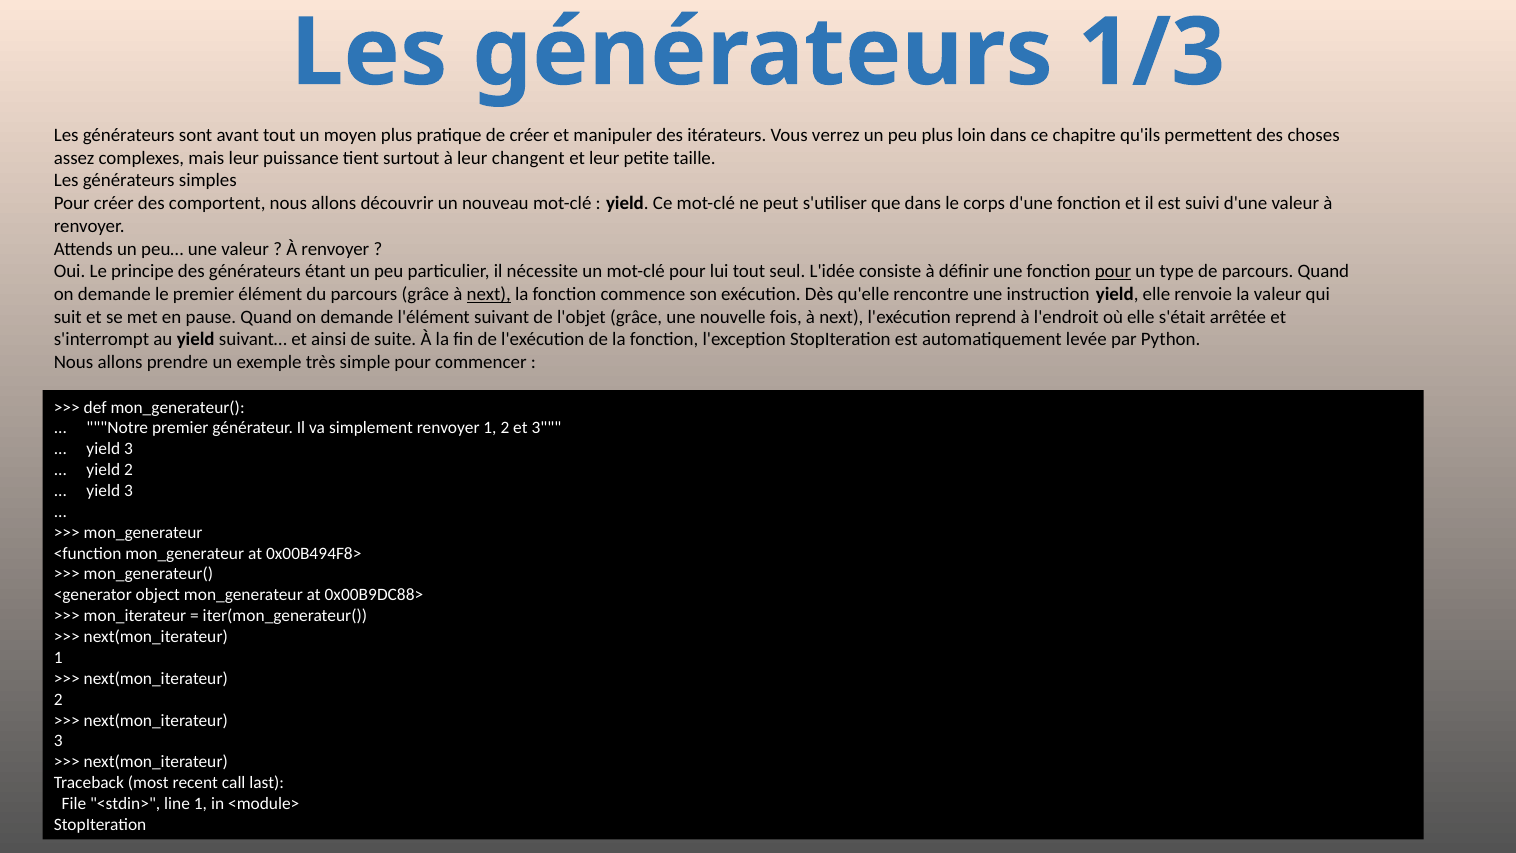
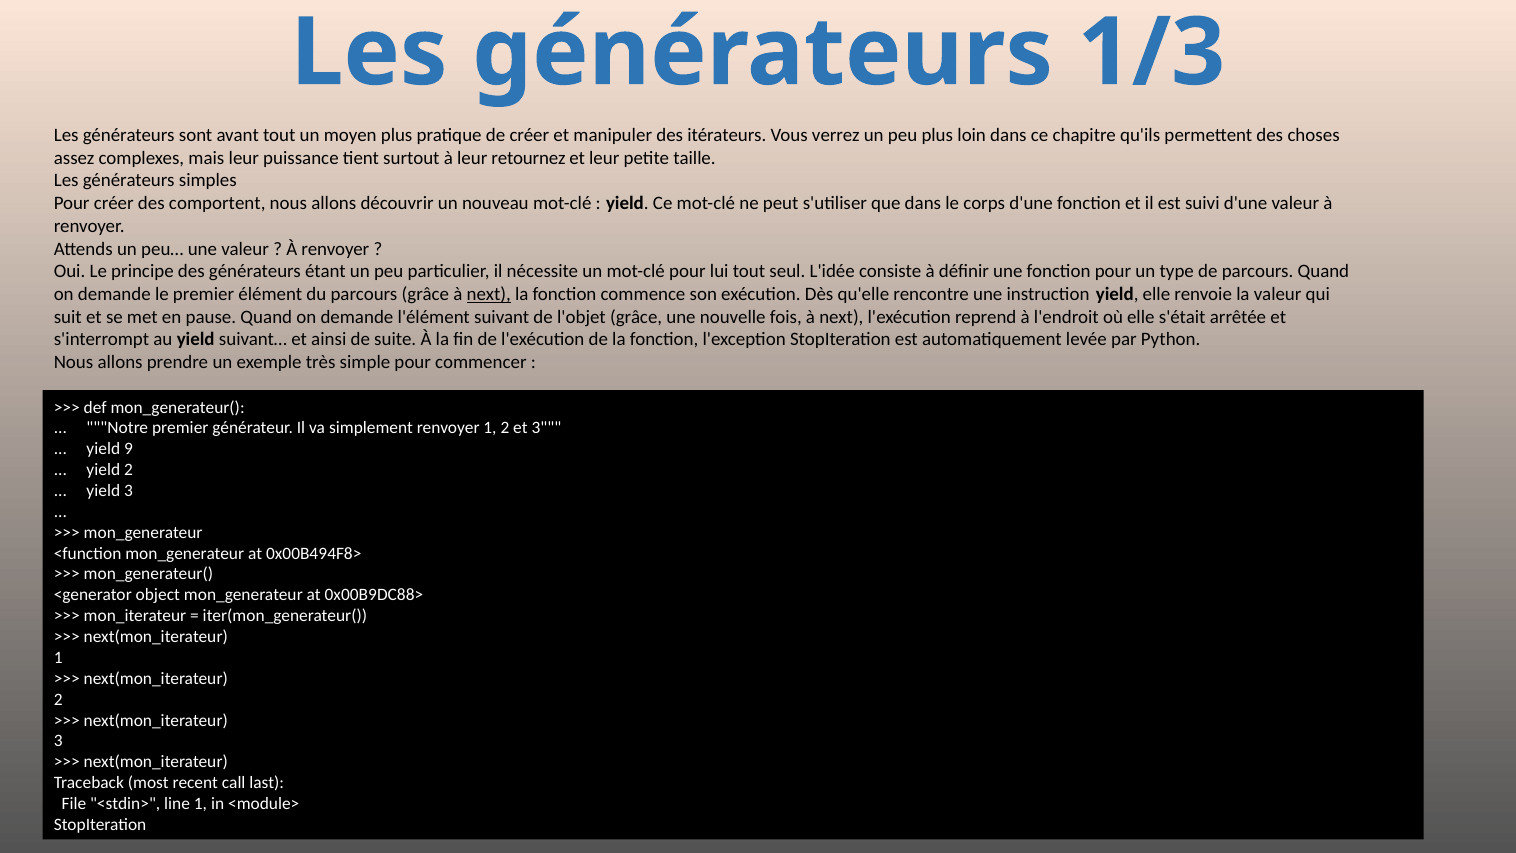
changent: changent -> retournez (528, 158)
pour underline: present -> none (1113, 271)
3: 3 -> 9 (129, 449)
